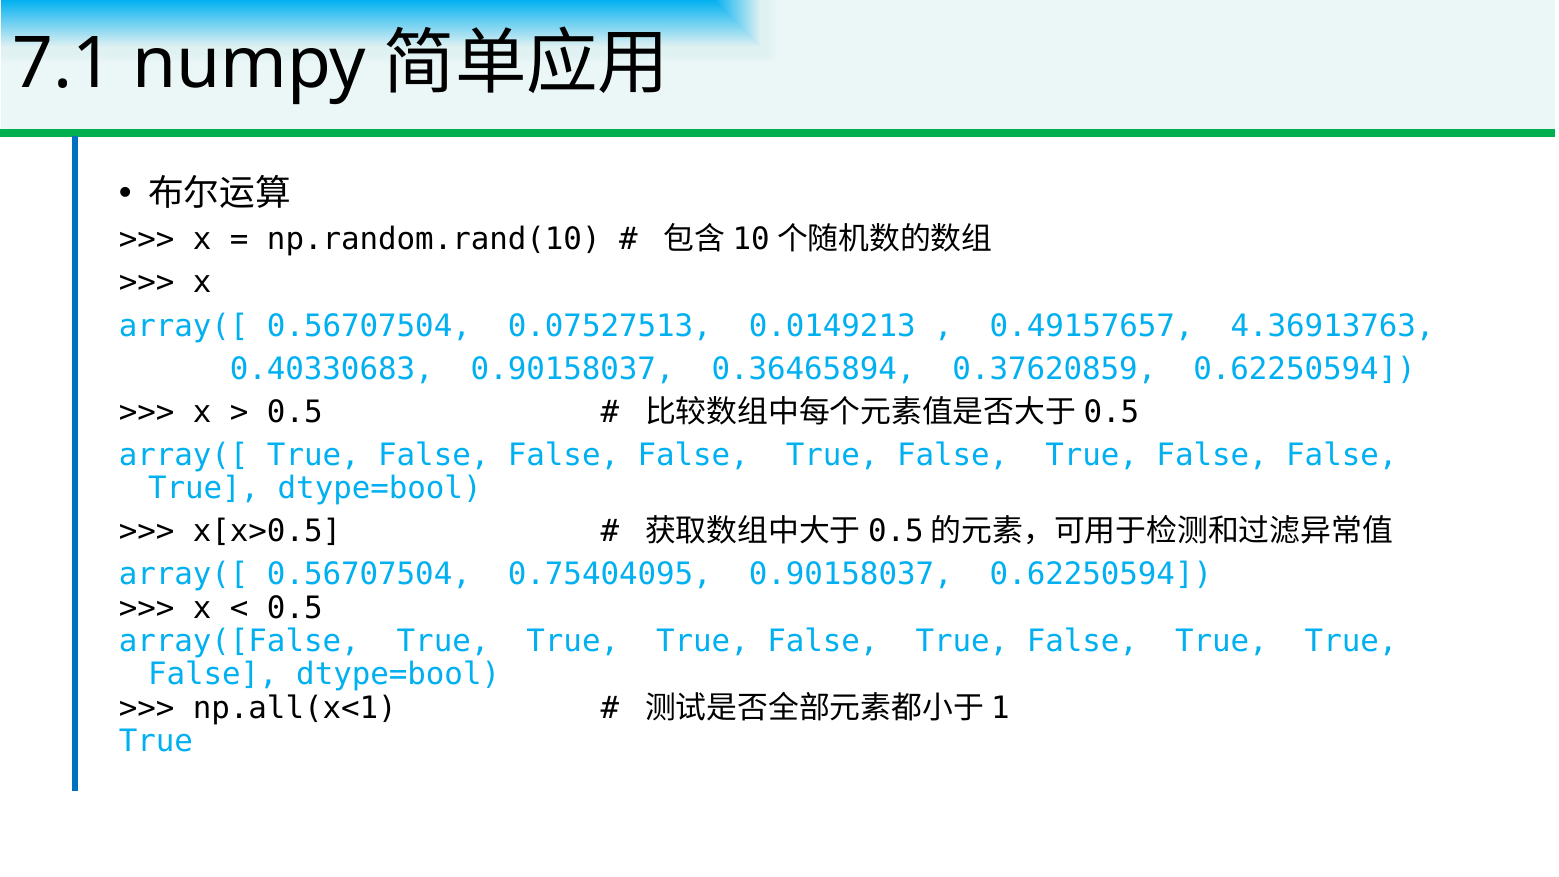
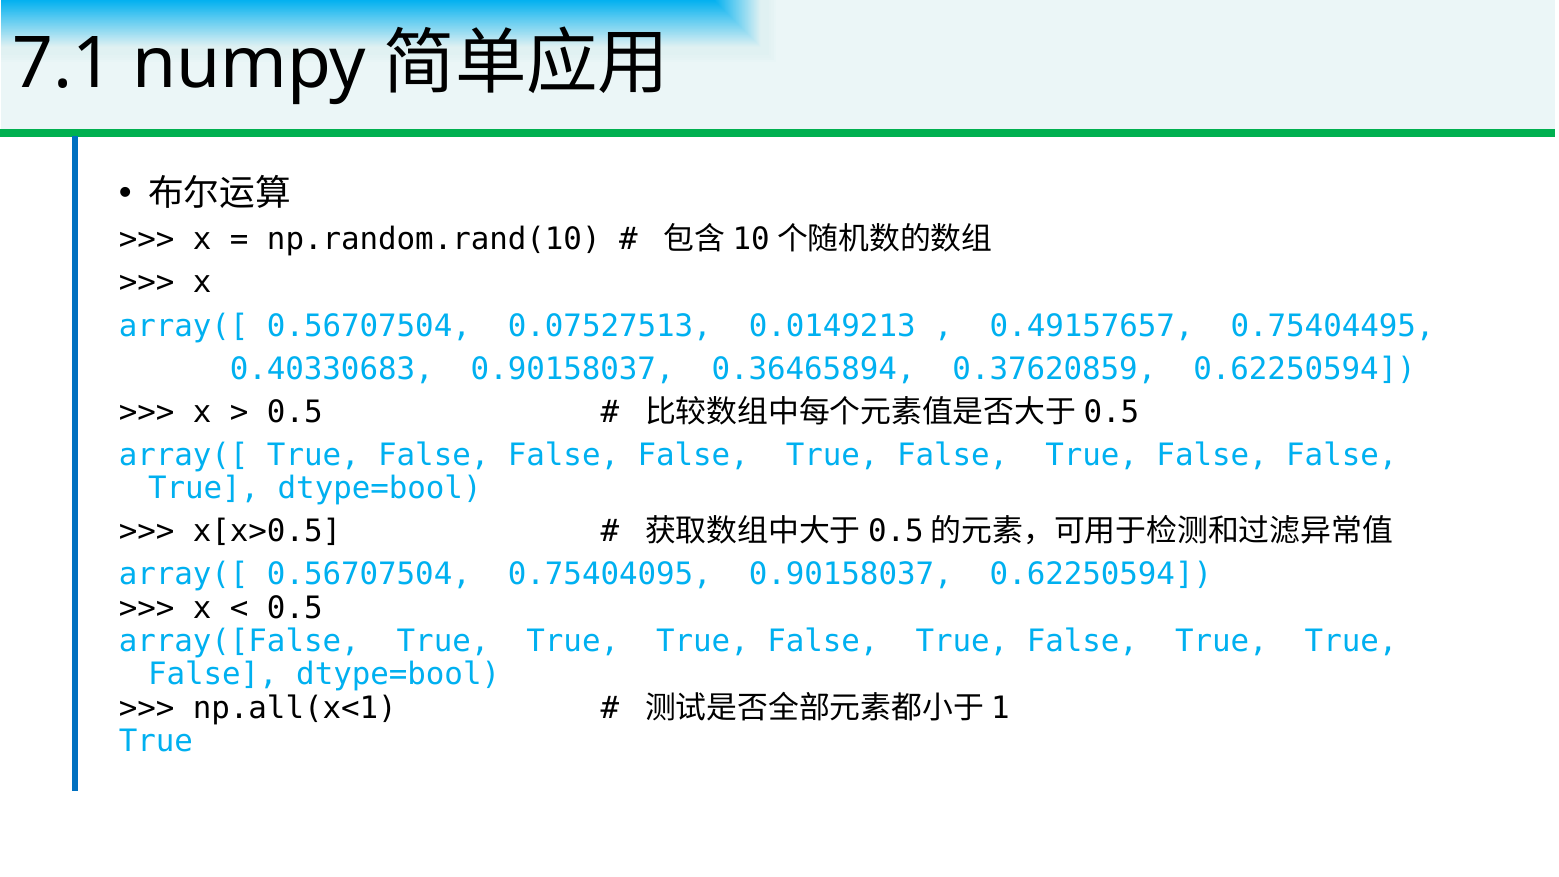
4.36913763: 4.36913763 -> 0.75404495 (1333, 326)
